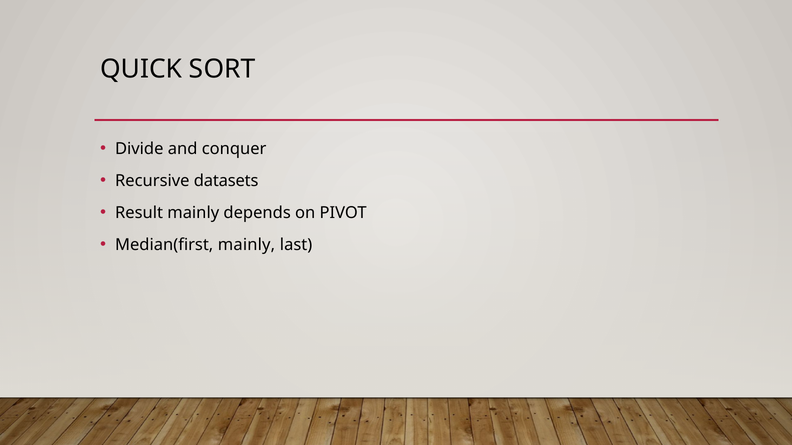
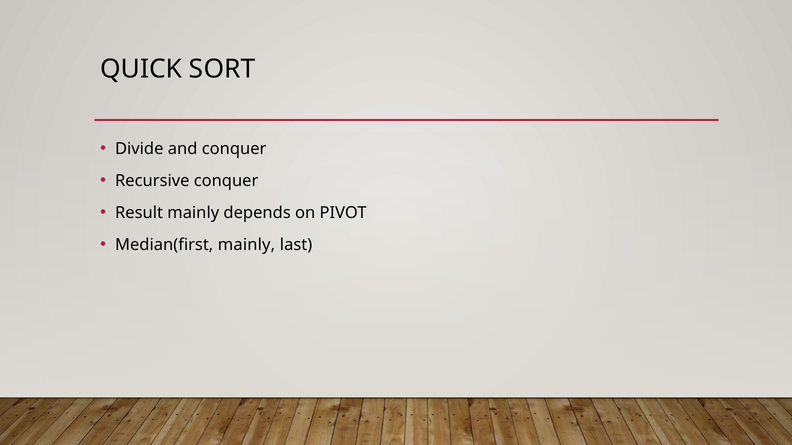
Recursive datasets: datasets -> conquer (226, 181)
